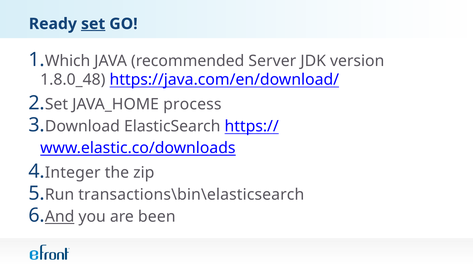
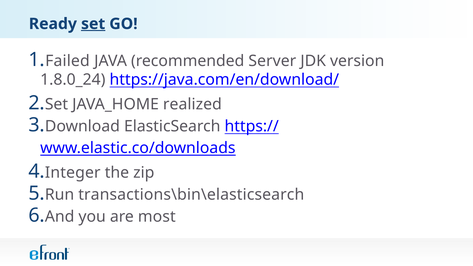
Which: Which -> Failed (67, 61)
1.8.0_48: 1.8.0_48 -> 1.8.0_24 (73, 80)
process: process -> realized (192, 104)
And underline: present -> none (60, 217)
been: been -> most (157, 217)
